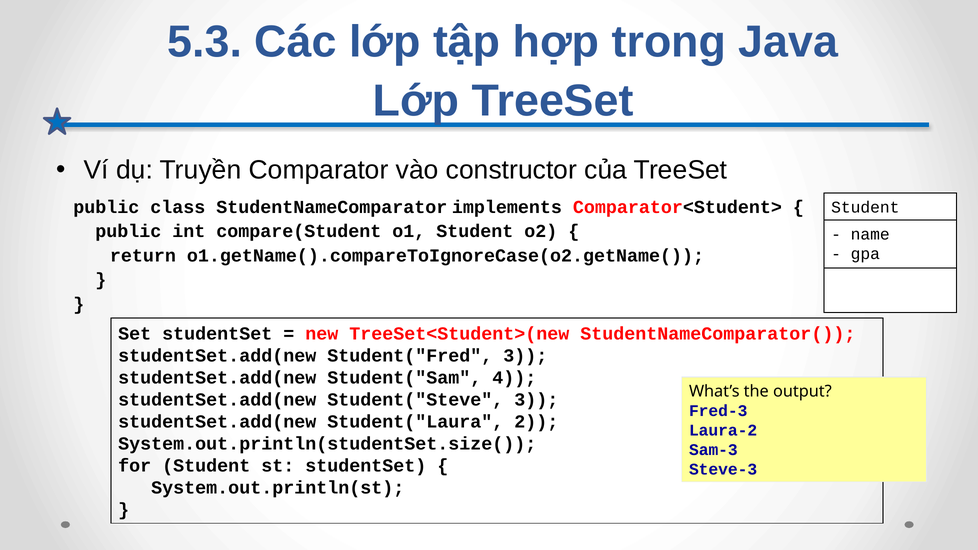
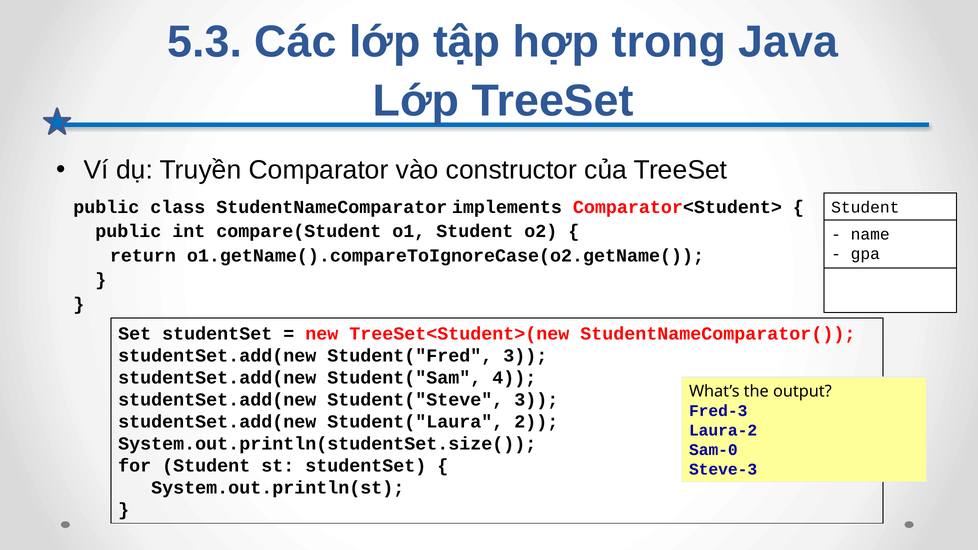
Sam-3: Sam-3 -> Sam-0 (713, 450)
